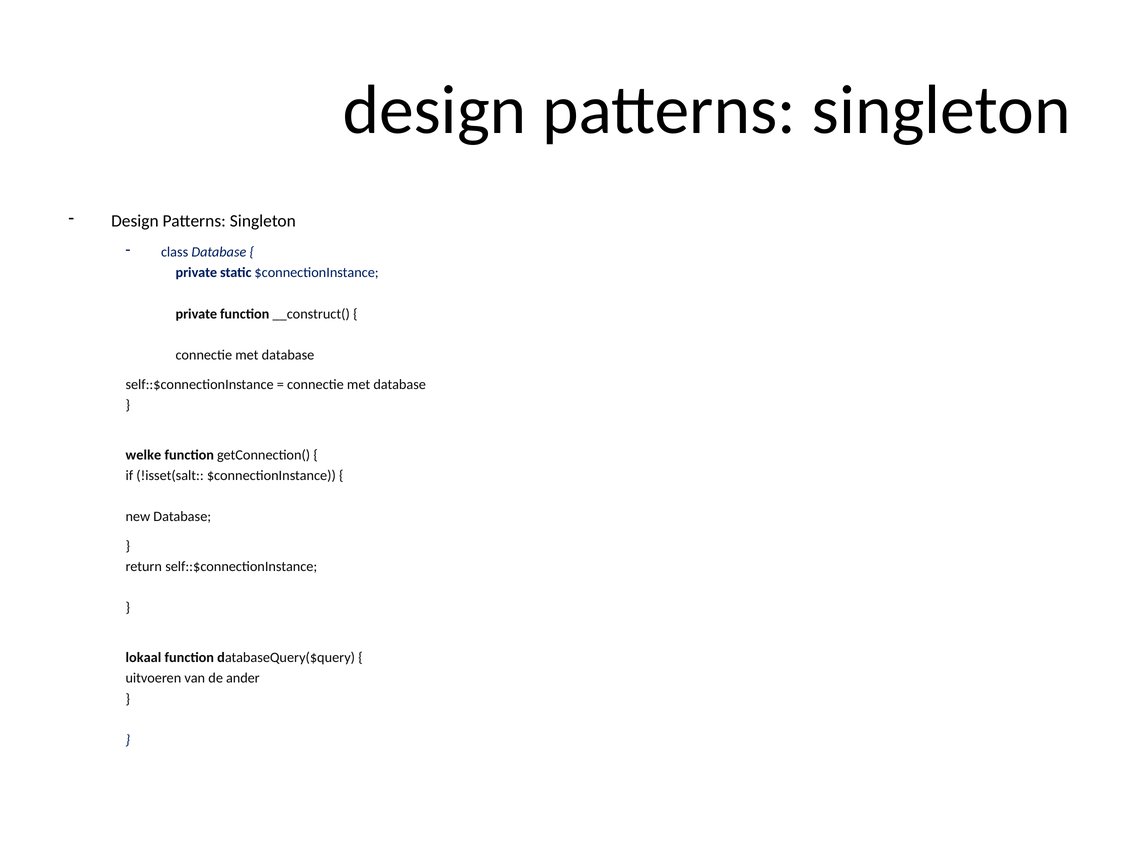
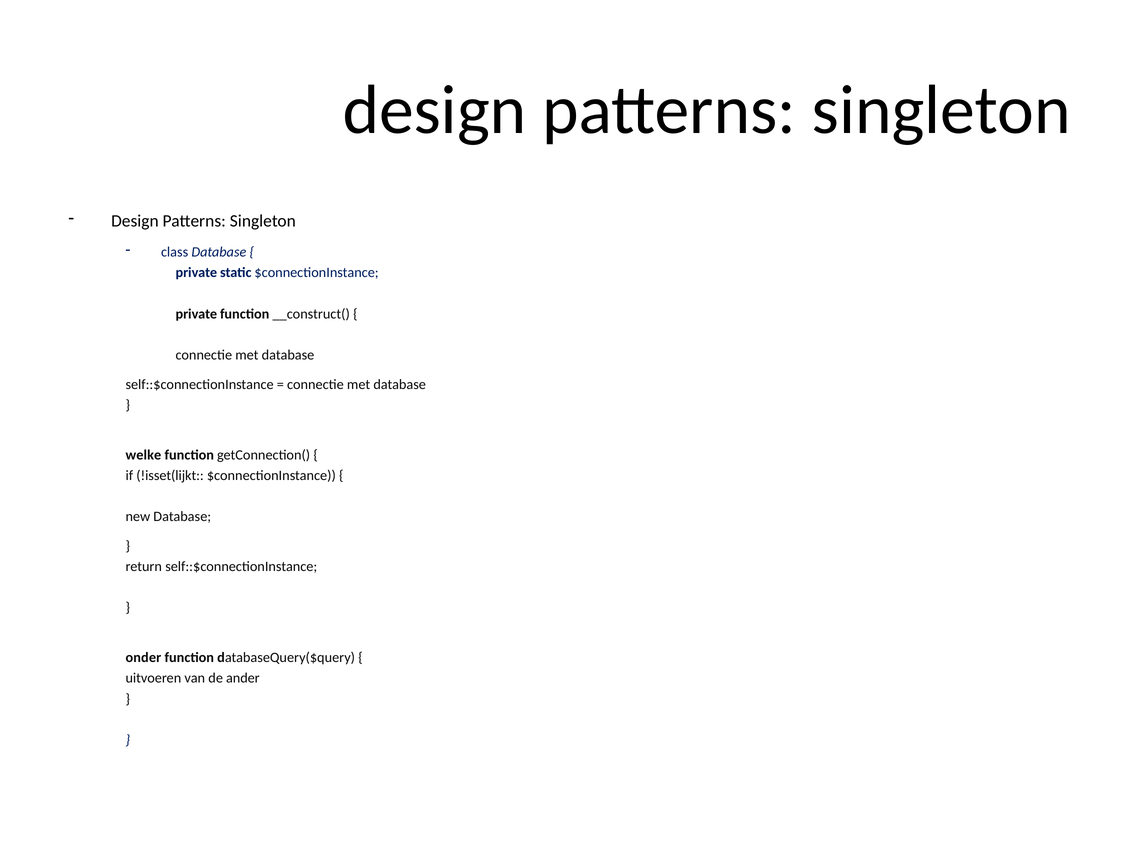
!isset(salt: !isset(salt -> !isset(lijkt (170, 475)
lokaal: lokaal -> onder (143, 658)
